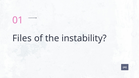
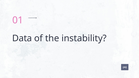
Files: Files -> Data (22, 38)
